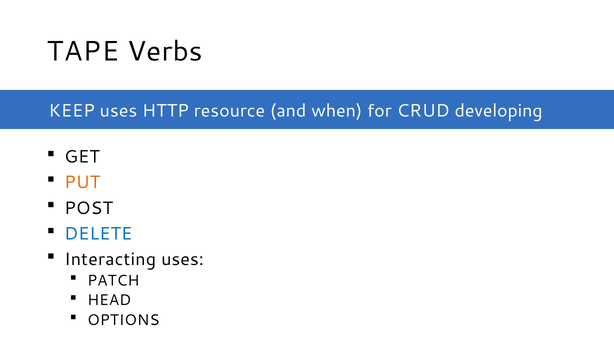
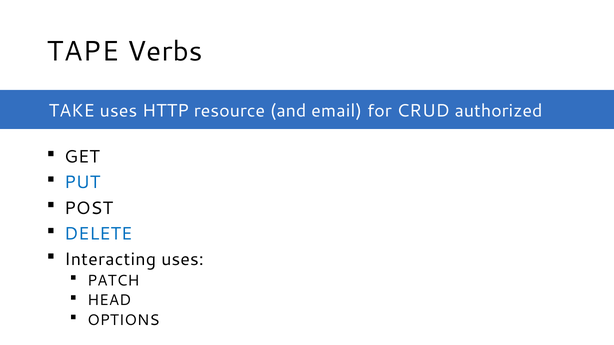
KEEP: KEEP -> TAKE (72, 111)
when: when -> email (337, 111)
developing: developing -> authorized (499, 111)
PUT colour: orange -> blue (82, 183)
